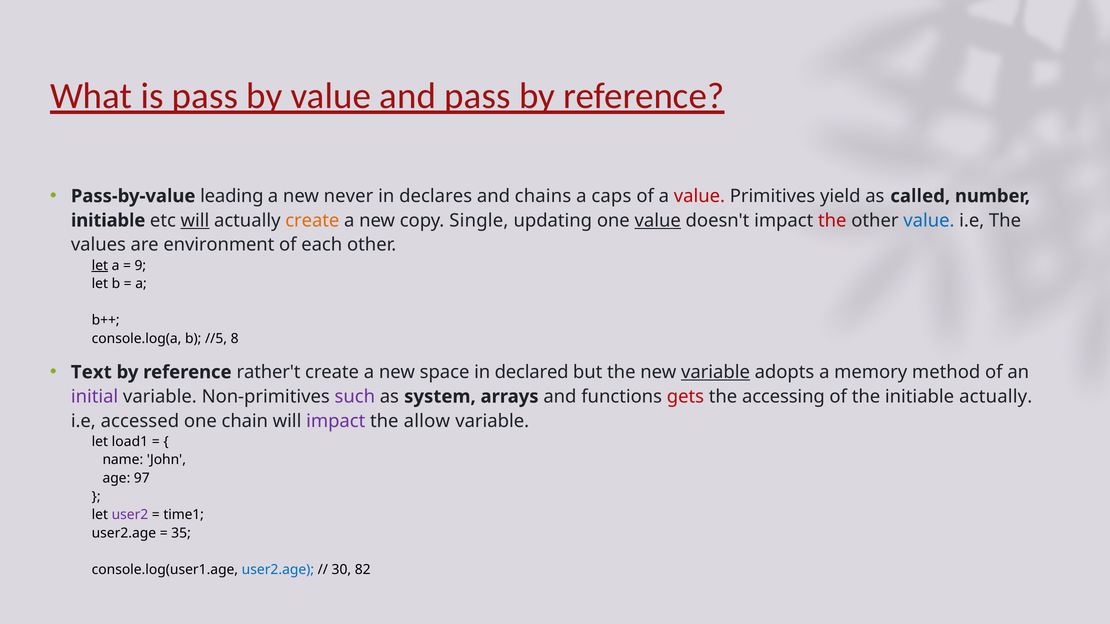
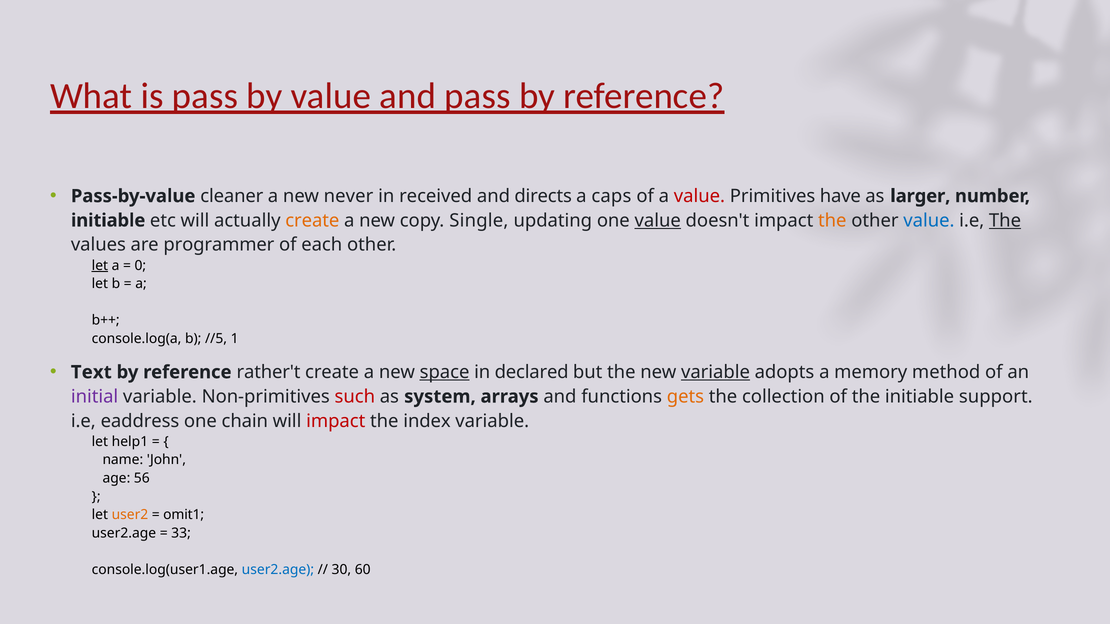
leading: leading -> cleaner (232, 196)
declares: declares -> received (436, 196)
chains: chains -> directs (543, 196)
yield: yield -> have (840, 196)
called: called -> larger (920, 196)
will underline: present -> none (195, 221)
the colour: red -> orange (832, 221)
The underline: none -> present (1005, 221)
environment: environment -> programmer (219, 245)
9: 9 -> 0 (140, 266)
8: 8 -> 1 (235, 339)
space underline: none -> present (445, 372)
such colour: purple -> red (355, 397)
gets colour: red -> orange (685, 397)
accessing: accessing -> collection (783, 397)
initiable actually: actually -> support (996, 397)
accessed: accessed -> eaddress (140, 421)
impact colour: purple -> red (336, 421)
allow: allow -> index (427, 421)
load1: load1 -> help1 (130, 442)
97: 97 -> 56 (142, 478)
user2 colour: purple -> orange (130, 515)
time1: time1 -> omit1 (184, 515)
35: 35 -> 33 (181, 533)
82: 82 -> 60 (363, 570)
